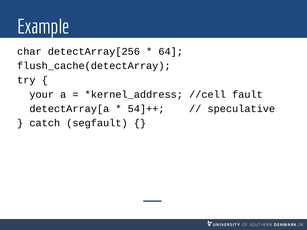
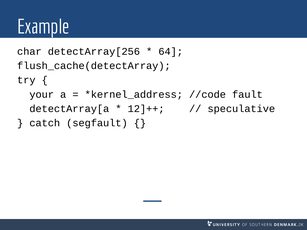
//cell: //cell -> //code (208, 94)
54]++: 54]++ -> 12]++ (146, 109)
